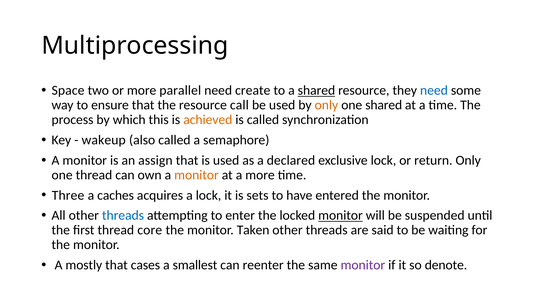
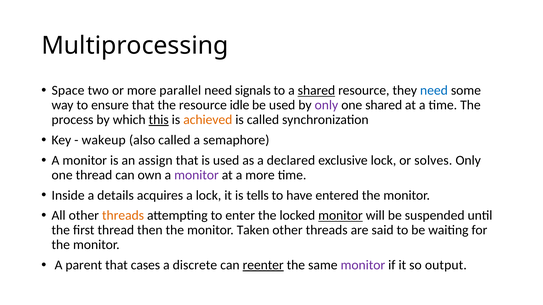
create: create -> signals (253, 91)
call: call -> idle (240, 105)
only colour: orange -> purple (326, 105)
this underline: none -> present (159, 120)
return: return -> solves (433, 161)
monitor colour: orange -> purple (196, 175)
Three: Three -> Inside (68, 196)
caches: caches -> details (116, 196)
sets: sets -> tells (258, 196)
threads colour: blue -> orange (123, 216)
core: core -> then (150, 230)
mostly: mostly -> parent (84, 265)
smallest: smallest -> discrete (195, 265)
reenter underline: none -> present (263, 265)
denote: denote -> output (446, 265)
